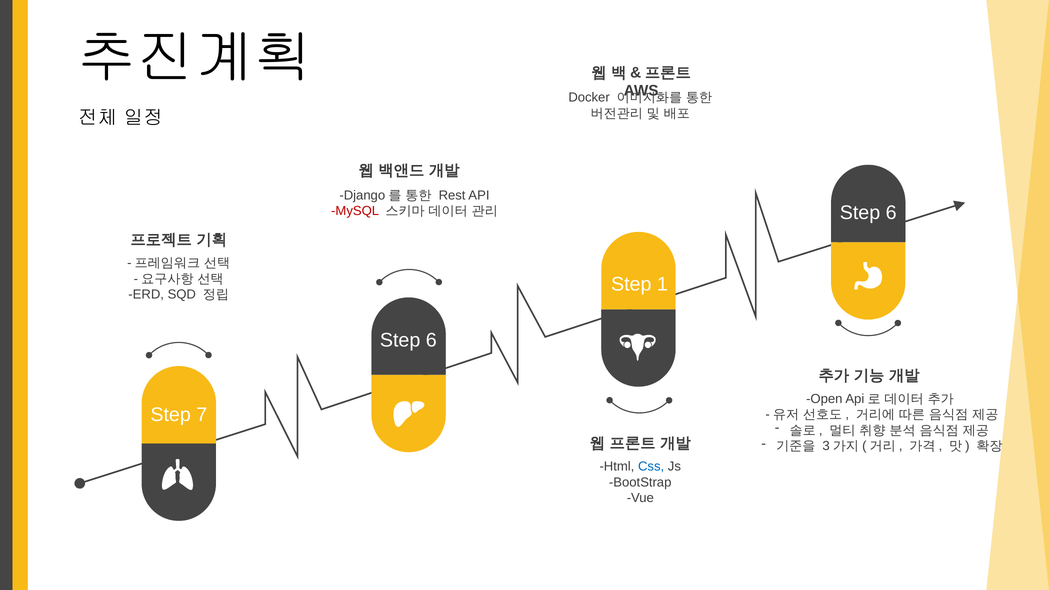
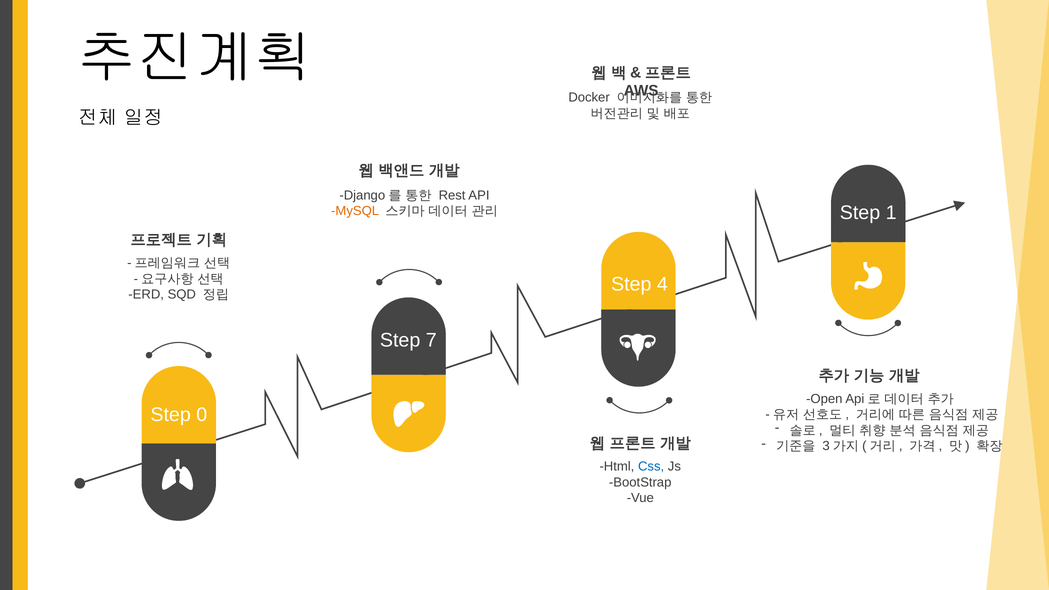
6: 6 -> 1 (891, 213)
MySQL colour: red -> orange (355, 211)
1: 1 -> 4 (662, 284)
6: 6 -> 7 (431, 340)
7: 7 -> 0 (202, 415)
